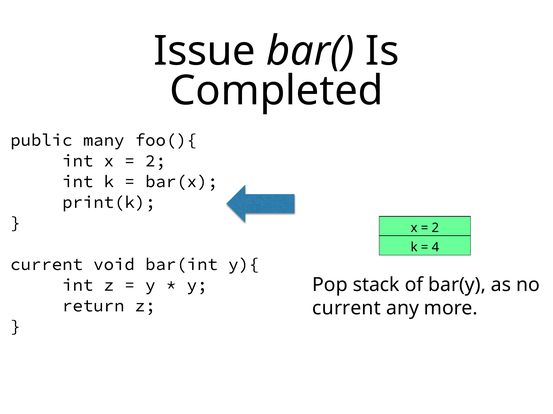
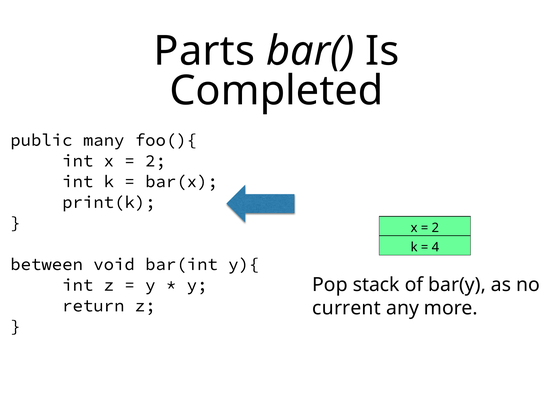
Issue: Issue -> Parts (204, 51)
current: current -> between (47, 265)
